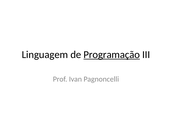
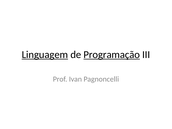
Linguagem underline: none -> present (45, 55)
